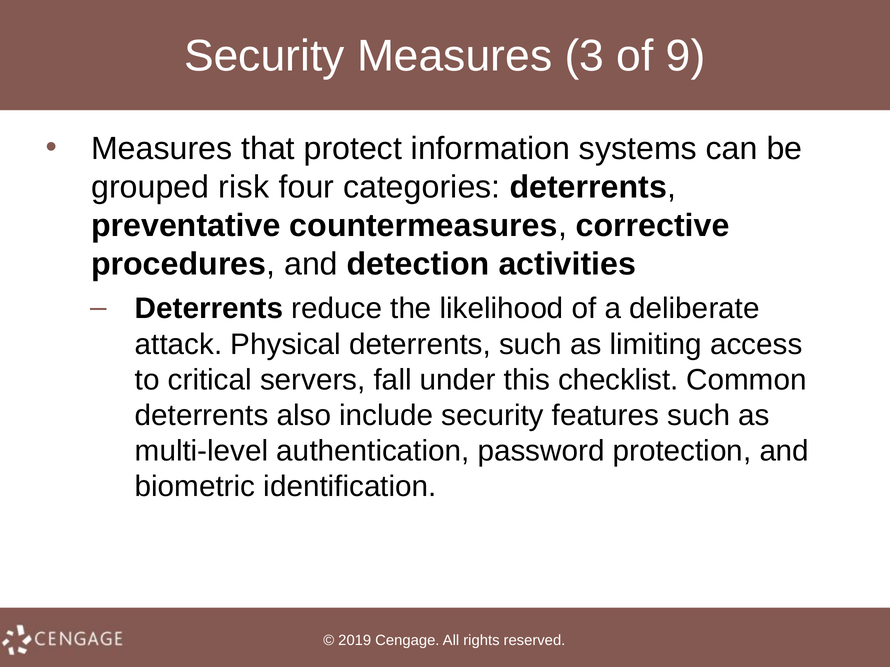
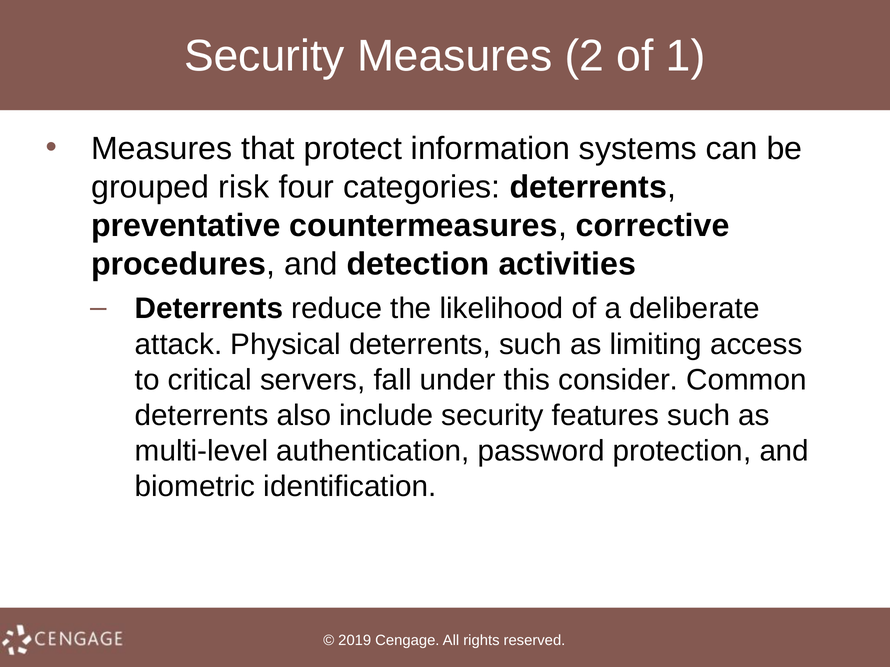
3: 3 -> 2 (584, 56)
9: 9 -> 1 (686, 56)
checklist: checklist -> consider (618, 380)
